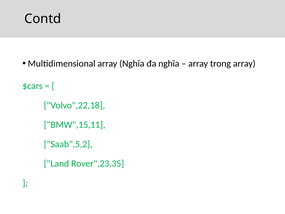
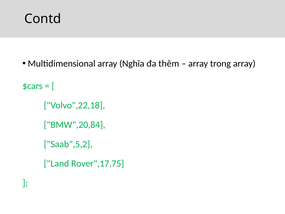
đa nghĩa: nghĩa -> thêm (169, 63)
BMW",15,11: BMW",15,11 -> BMW",20,84 (75, 125)
Rover",23,35: Rover",23,35 -> Rover",17,75 (98, 163)
